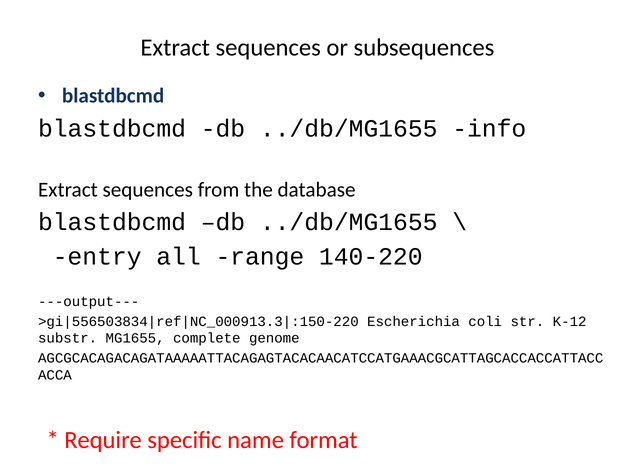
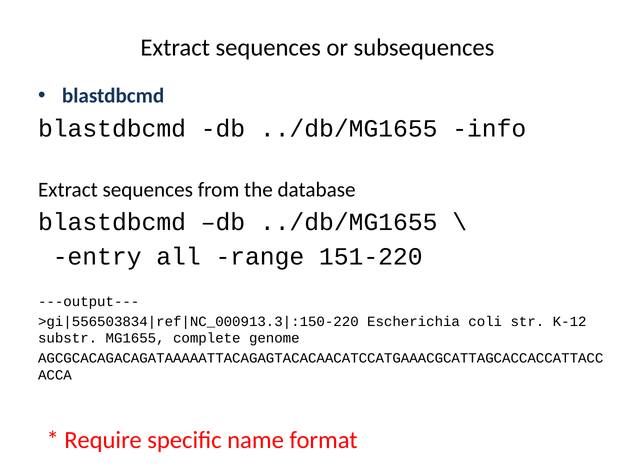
140-220: 140-220 -> 151-220 (371, 257)
